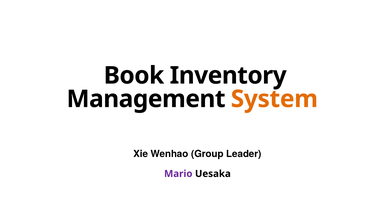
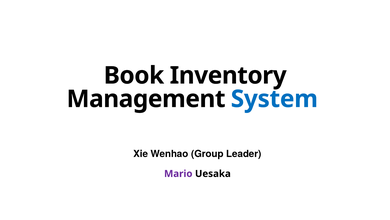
System colour: orange -> blue (274, 99)
